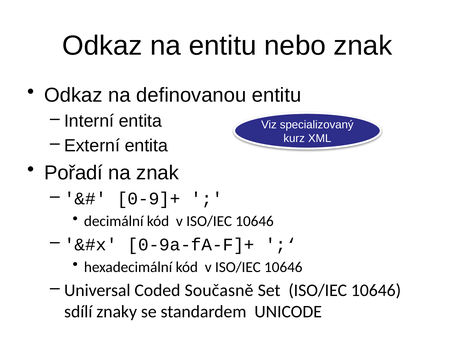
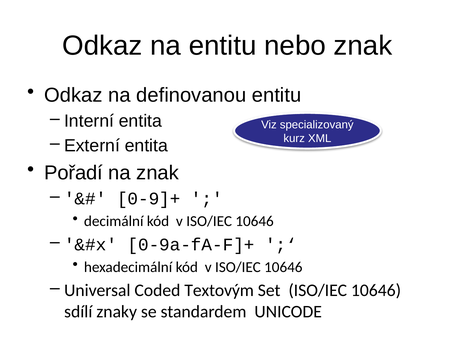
Současně: Současně -> Textovým (219, 291)
